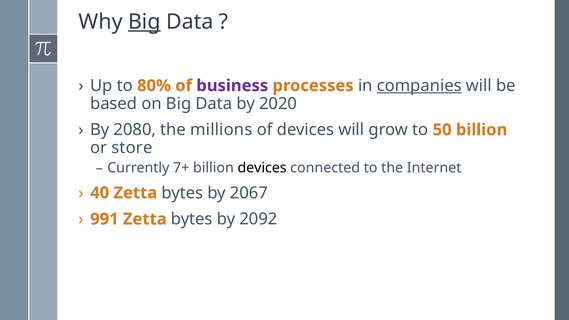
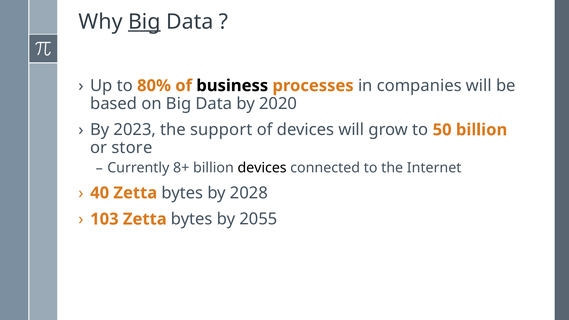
business colour: purple -> black (232, 86)
companies underline: present -> none (419, 86)
2080: 2080 -> 2023 (135, 130)
millions: millions -> support (221, 130)
7+: 7+ -> 8+ (181, 168)
2067: 2067 -> 2028 (249, 193)
991: 991 -> 103 (104, 219)
2092: 2092 -> 2055 (258, 219)
